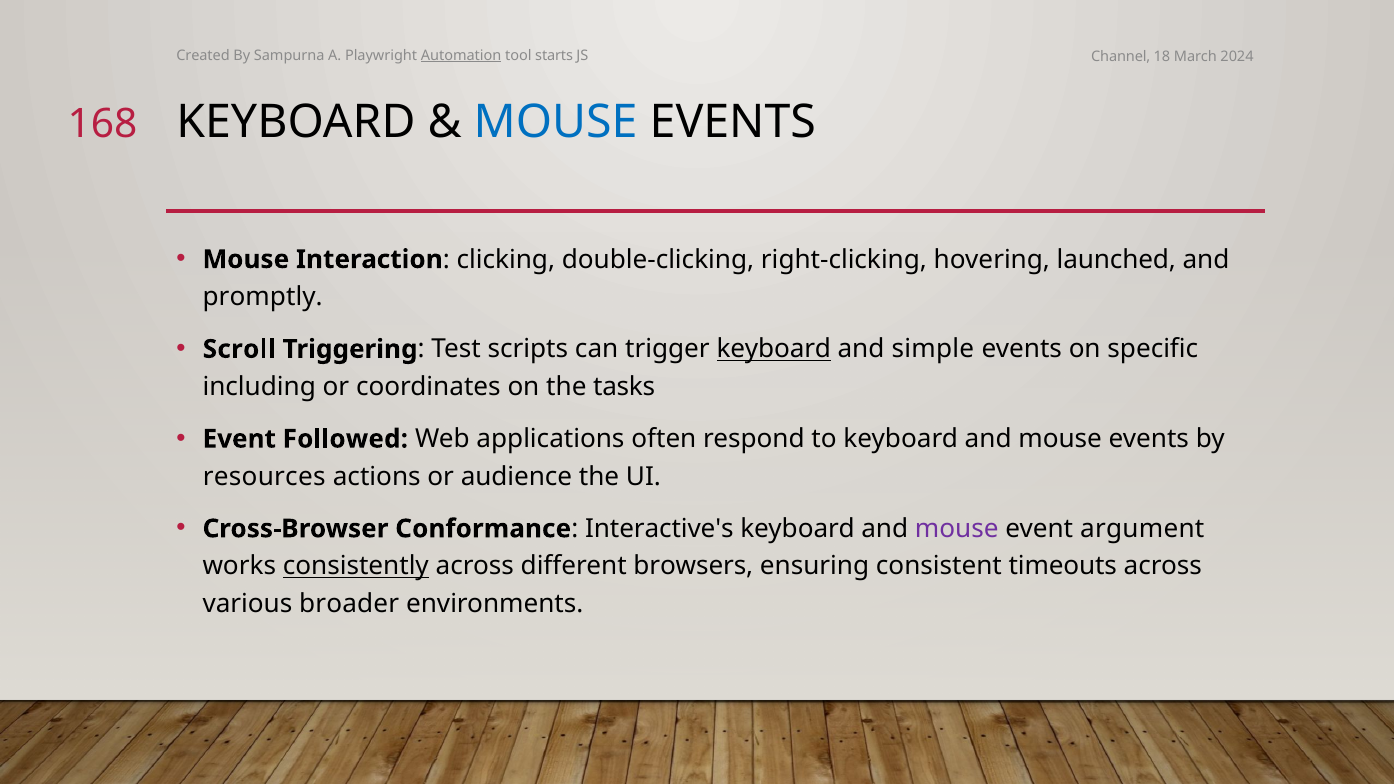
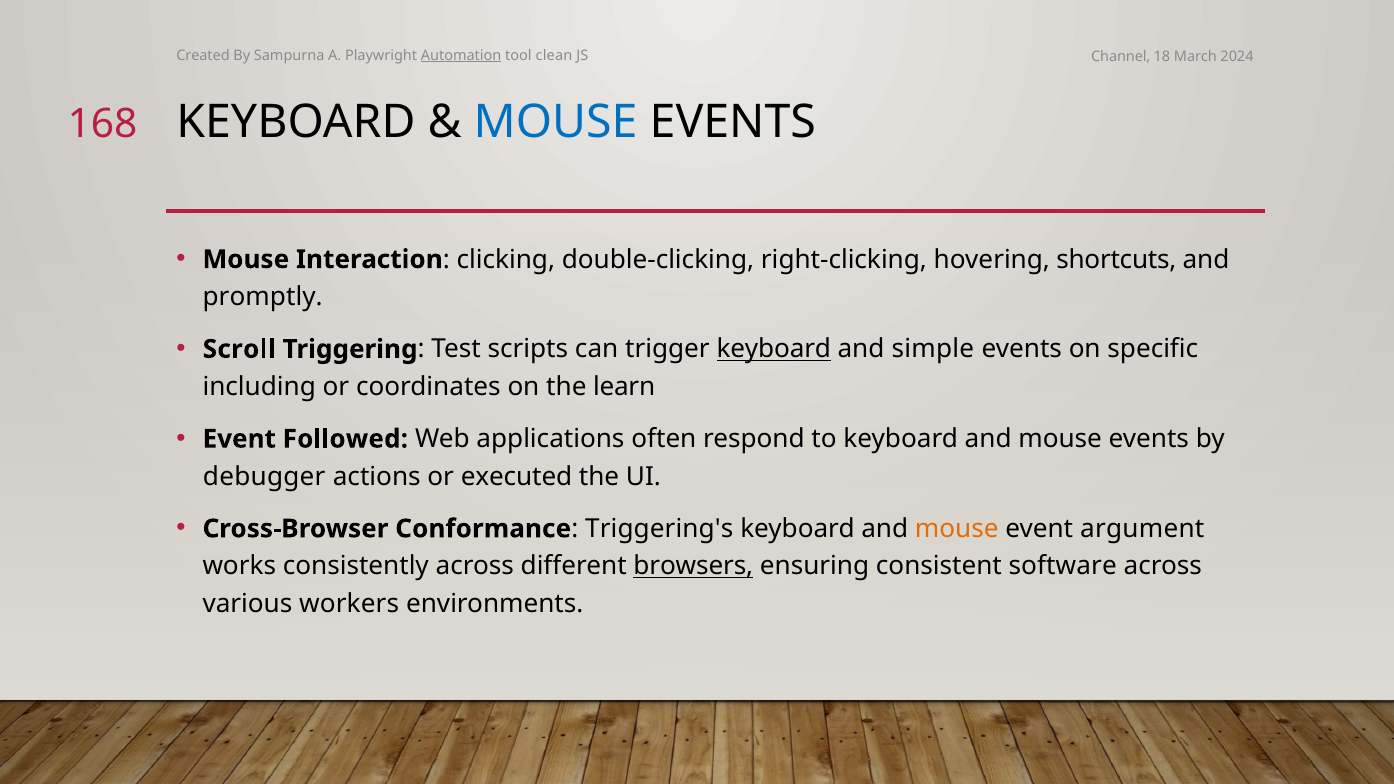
starts: starts -> clean (554, 55)
launched: launched -> shortcuts (1116, 259)
tasks: tasks -> learn (624, 387)
resources: resources -> debugger (264, 477)
audience: audience -> executed (516, 477)
Interactive's: Interactive's -> Triggering's (659, 529)
mouse colour: purple -> orange (957, 529)
consistently underline: present -> none (356, 566)
browsers underline: none -> present (693, 566)
timeouts: timeouts -> software (1063, 566)
broader: broader -> workers (349, 604)
